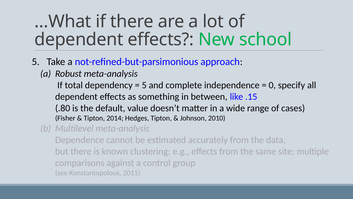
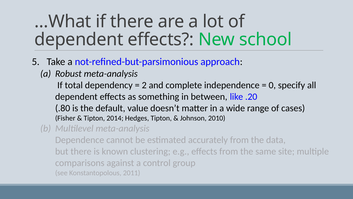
5: 5 -> 2 (144, 85)
.15: .15 -> .20 (251, 96)
